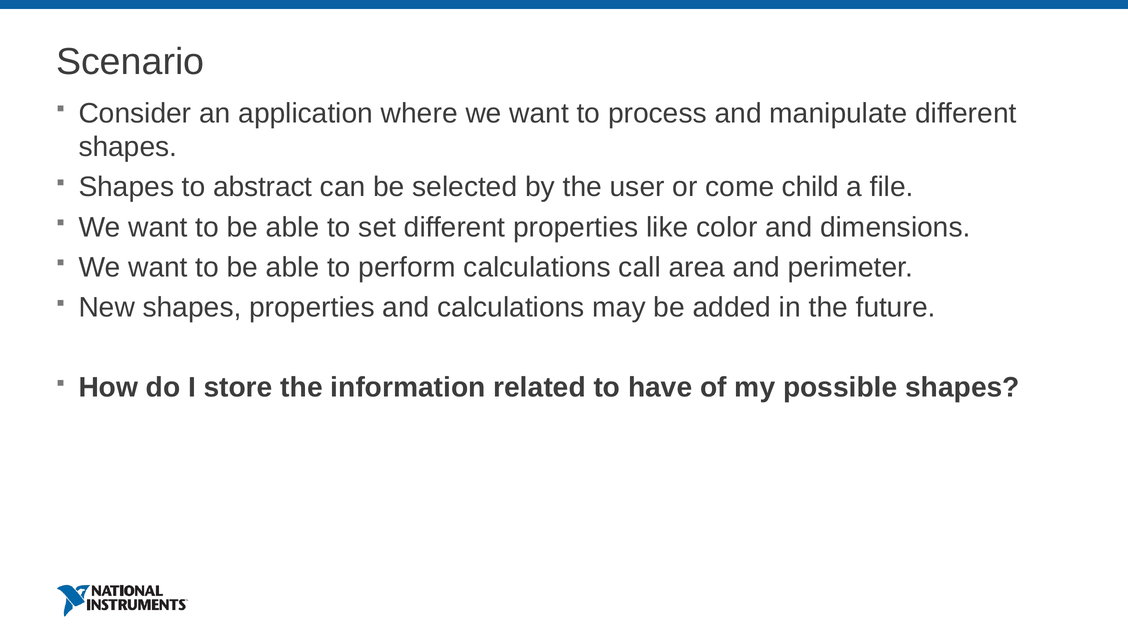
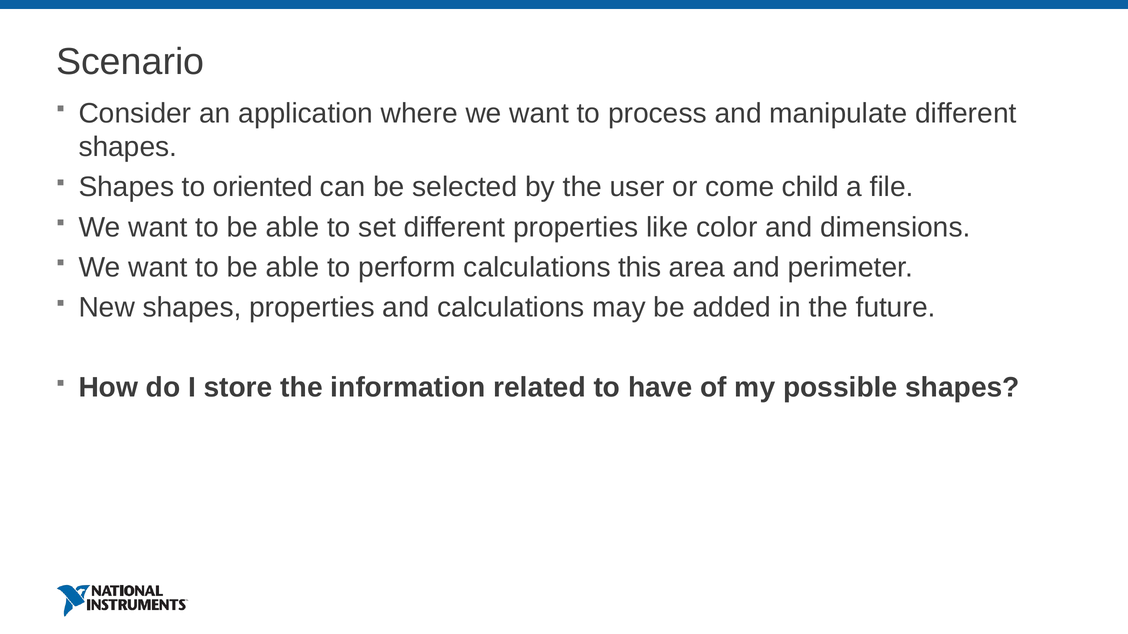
abstract: abstract -> oriented (263, 187)
call: call -> this (640, 268)
